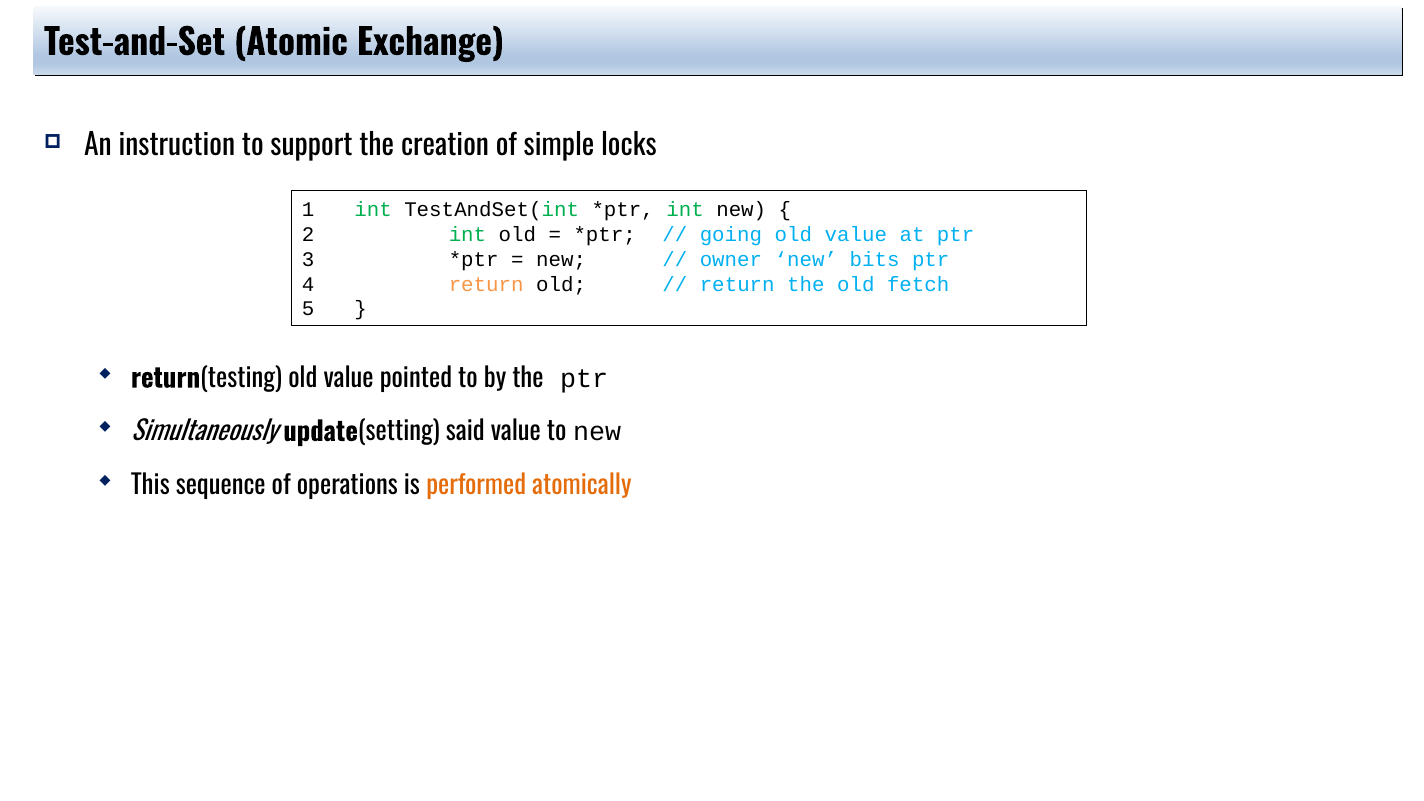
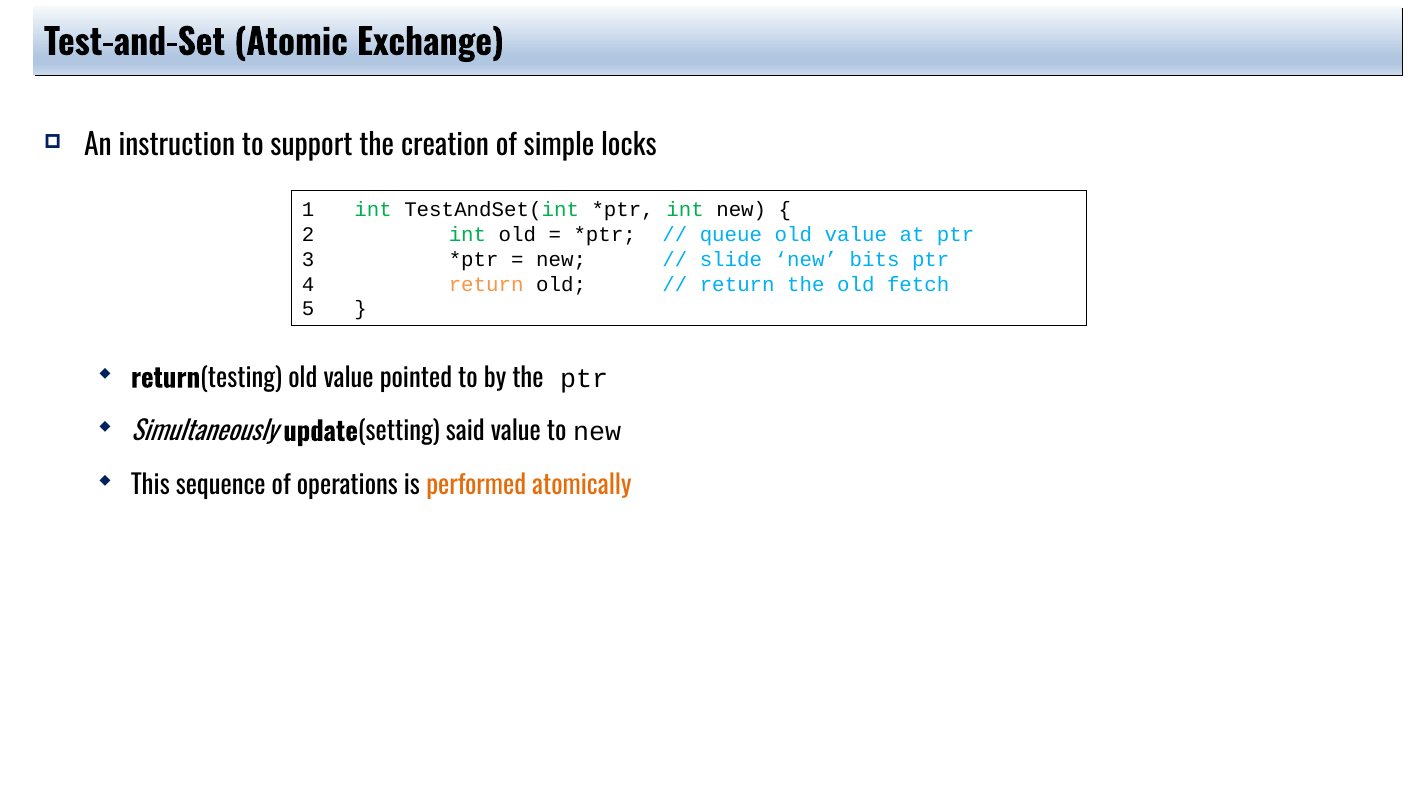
going: going -> queue (731, 234)
owner: owner -> slide (731, 259)
